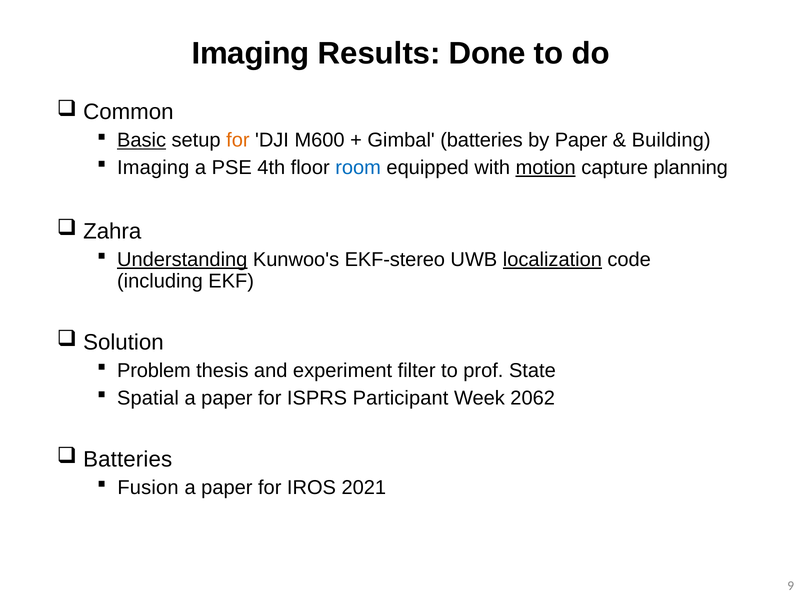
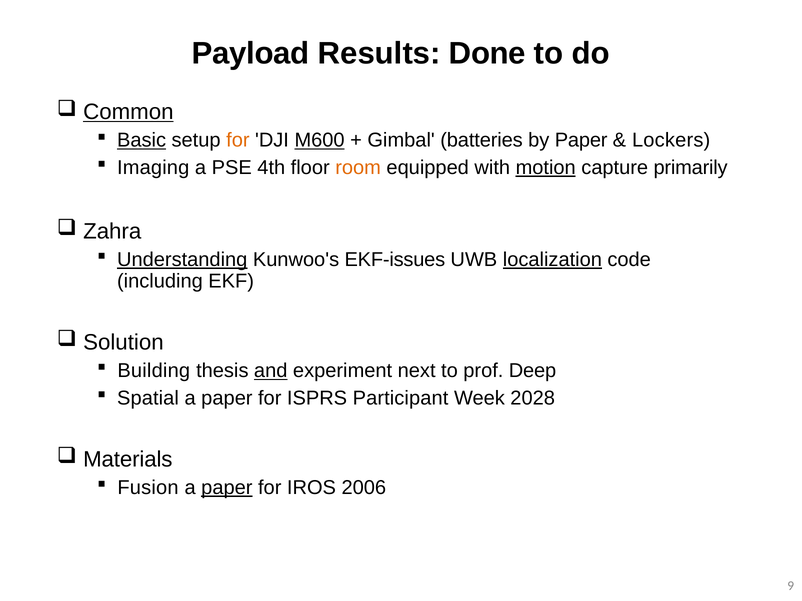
Imaging: Imaging -> Payload (251, 54)
Common underline: none -> present (128, 112)
M600 underline: none -> present (320, 140)
Building: Building -> Lockers (671, 140)
room colour: blue -> orange (358, 168)
planning: planning -> primarily (691, 168)
EKF-stereo: EKF-stereo -> EKF-issues (395, 260)
Problem: Problem -> Building (154, 371)
and underline: none -> present (271, 371)
filter: filter -> next (417, 371)
State: State -> Deep (533, 371)
2062: 2062 -> 2028 (533, 398)
Batteries: Batteries -> Materials (128, 460)
paper underline: none -> present (227, 488)
2021: 2021 -> 2006 (364, 488)
